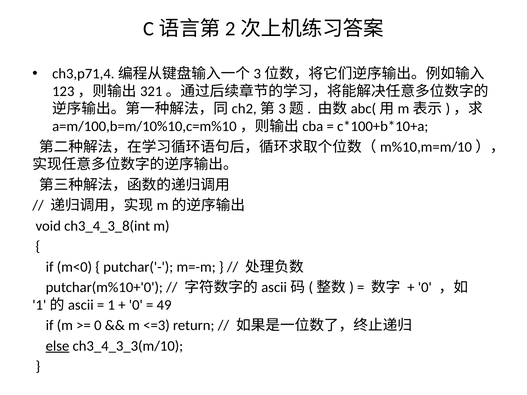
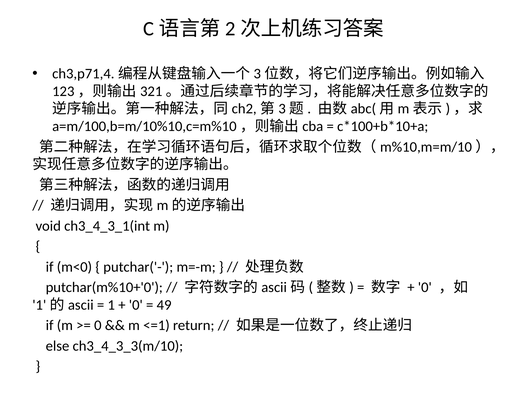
ch3_4_3_8(int: ch3_4_3_8(int -> ch3_4_3_1(int (107, 226)
<=3: <=3 -> <=1 (156, 326)
else underline: present -> none (57, 346)
